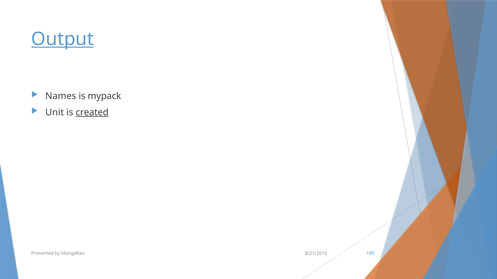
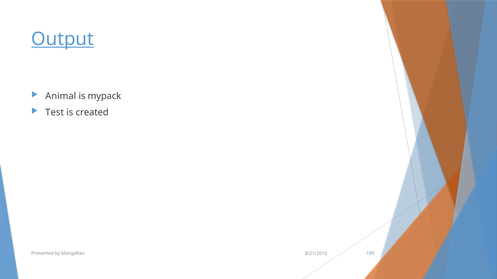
Names: Names -> Animal (61, 96)
Unit: Unit -> Test (55, 113)
created underline: present -> none (92, 113)
